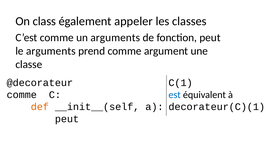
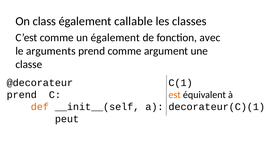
appeler: appeler -> callable (134, 21)
un arguments: arguments -> également (115, 38)
fonction peut: peut -> avec (210, 38)
est colour: blue -> orange (175, 95)
comme: comme -> prend (22, 95)
